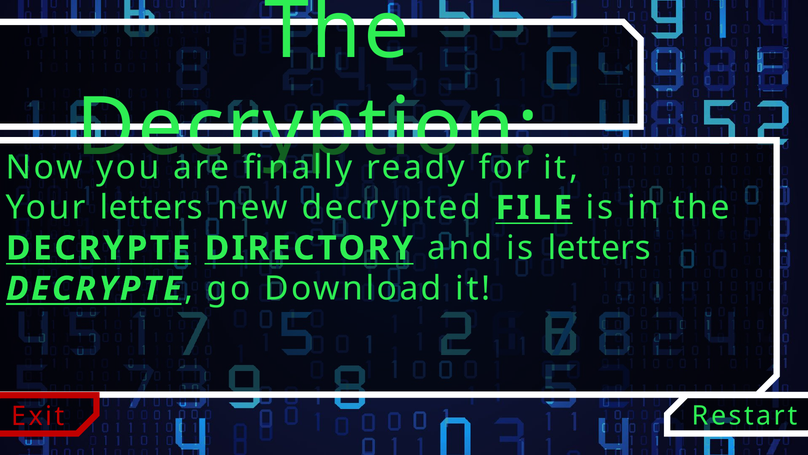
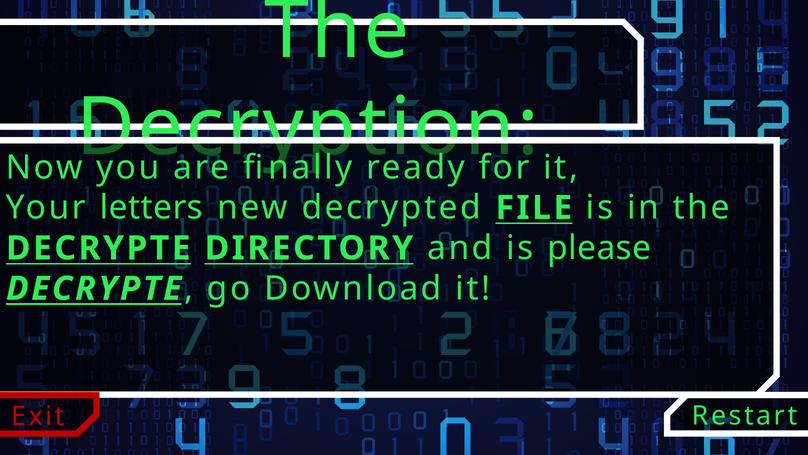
is letters: letters -> please (599, 248)
